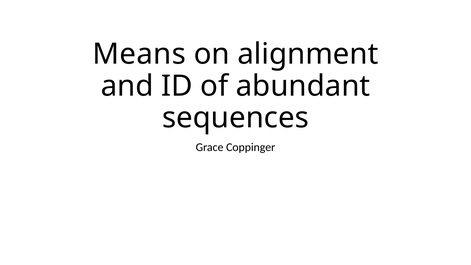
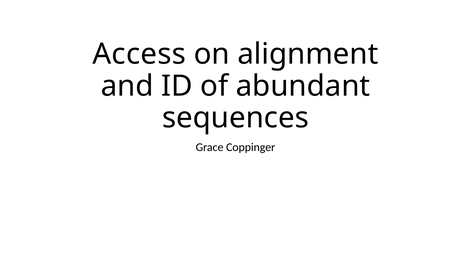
Means: Means -> Access (139, 54)
